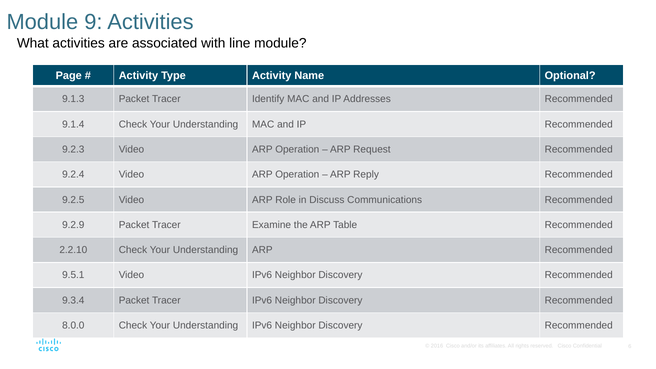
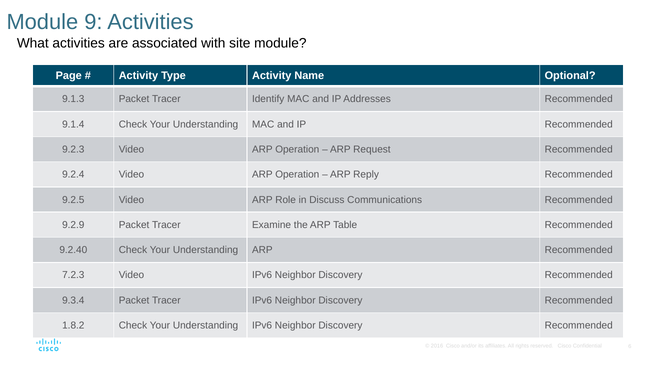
line: line -> site (240, 43)
2.2.10: 2.2.10 -> 9.2.40 (73, 250)
9.5.1: 9.5.1 -> 7.2.3 (73, 275)
8.0.0: 8.0.0 -> 1.8.2 (73, 325)
